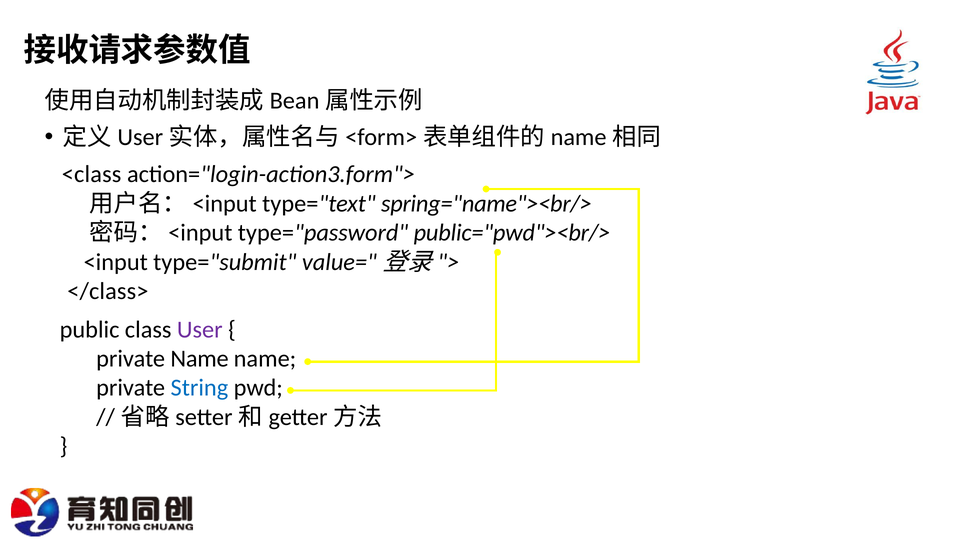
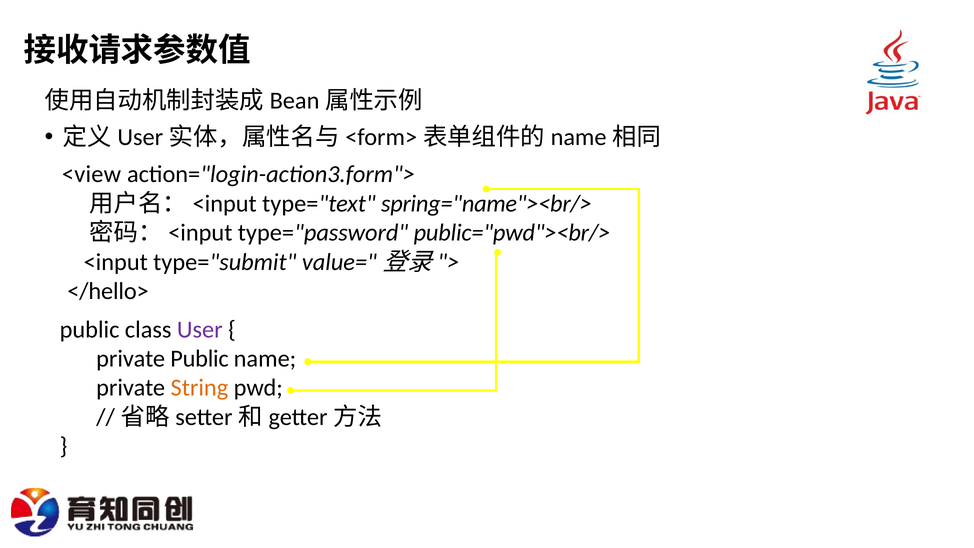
<class: <class -> <view (92, 174)
</class>: </class> -> </hello> (108, 291)
private Name: Name -> Public (200, 359)
String colour: blue -> orange (199, 388)
